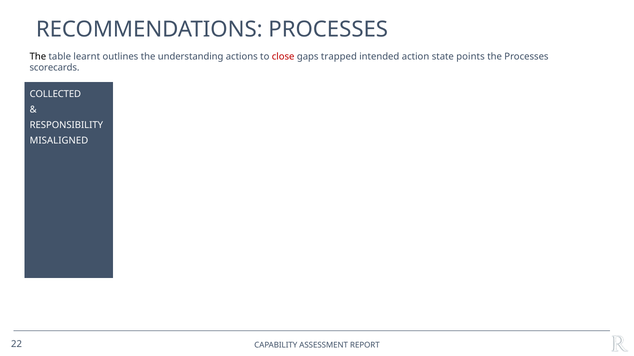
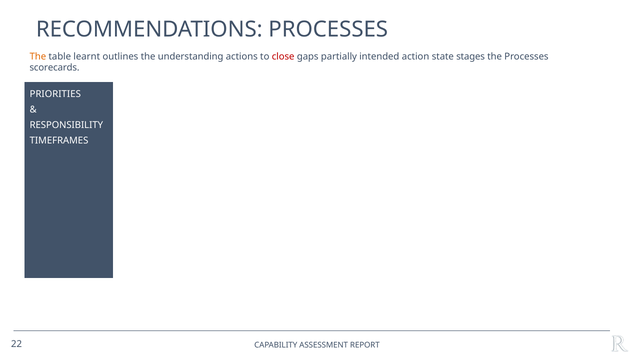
The colour: black -> orange (38, 57)
trapped: trapped -> partially (339, 57)
points: points -> stages (471, 57)
COLLECTED: COLLECTED -> PRIORITIES (55, 94)
MISALIGNED: MISALIGNED -> TIMEFRAMES (59, 141)
